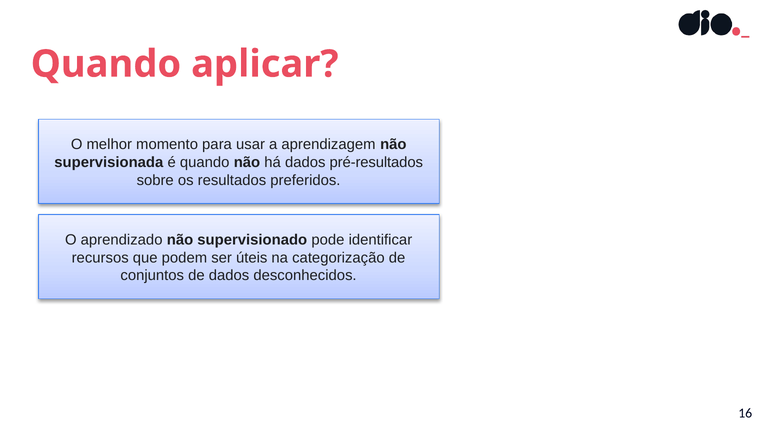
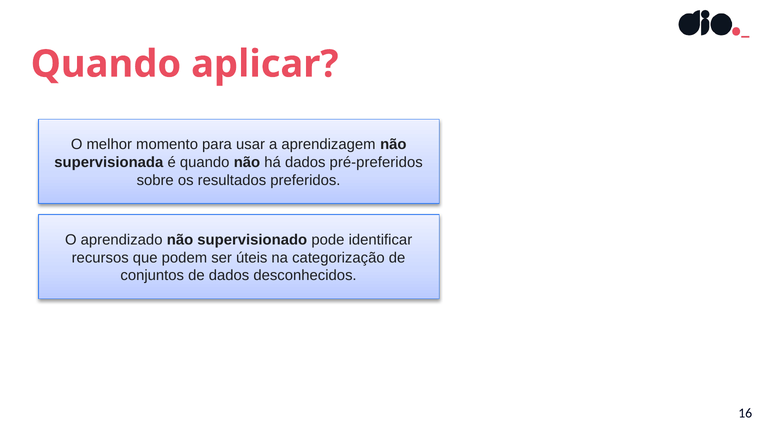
pré-resultados: pré-resultados -> pré-preferidos (376, 162)
